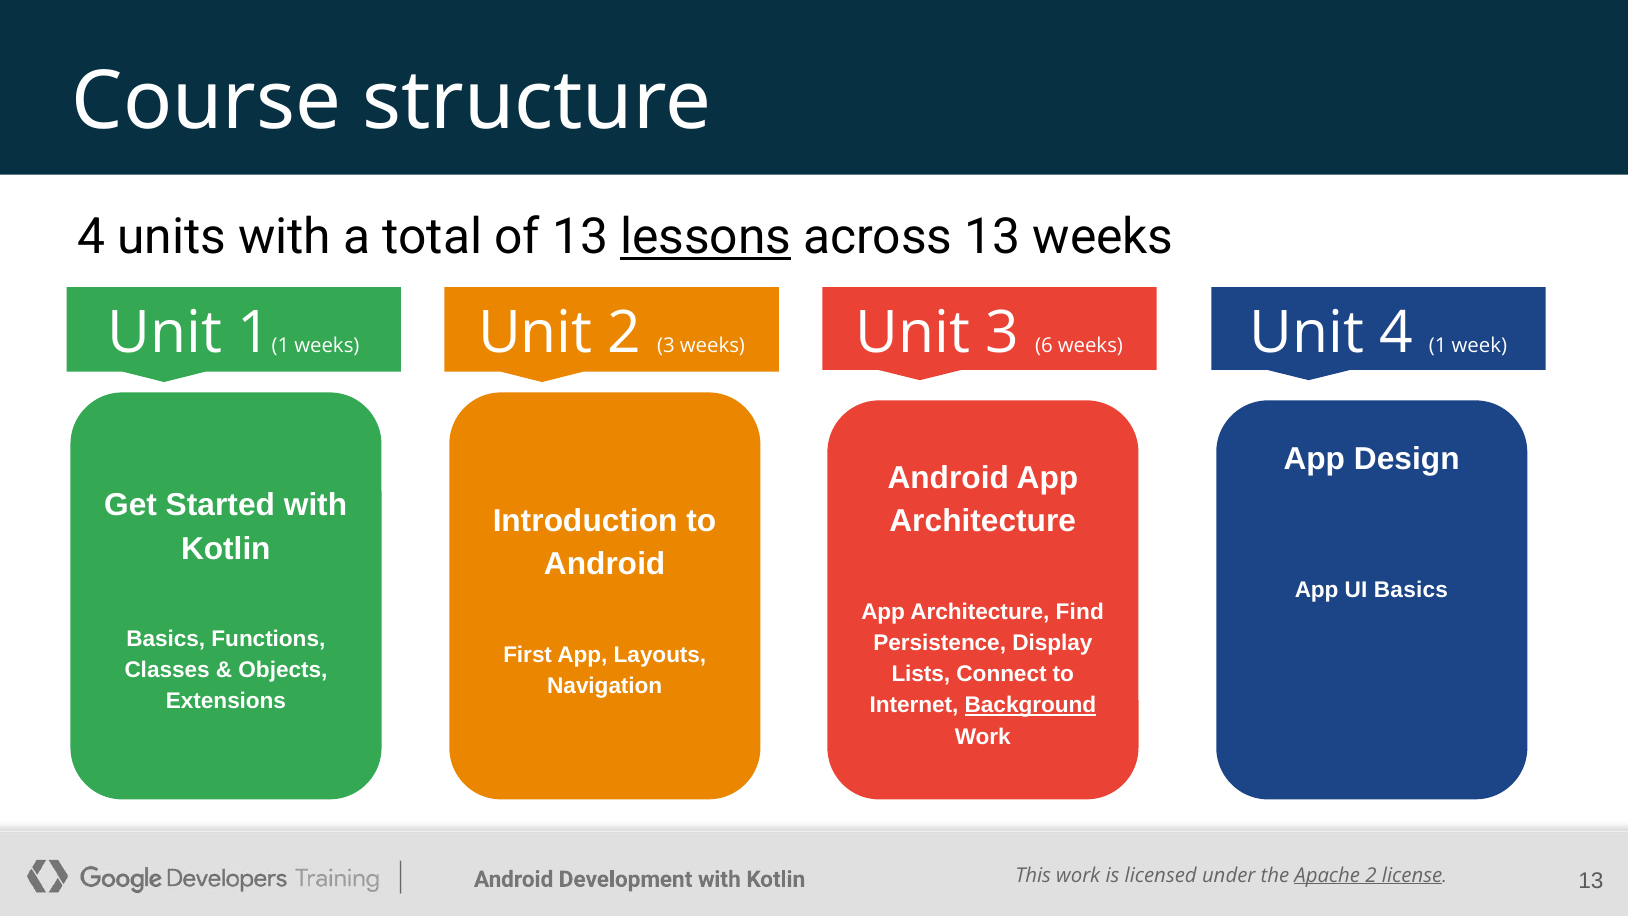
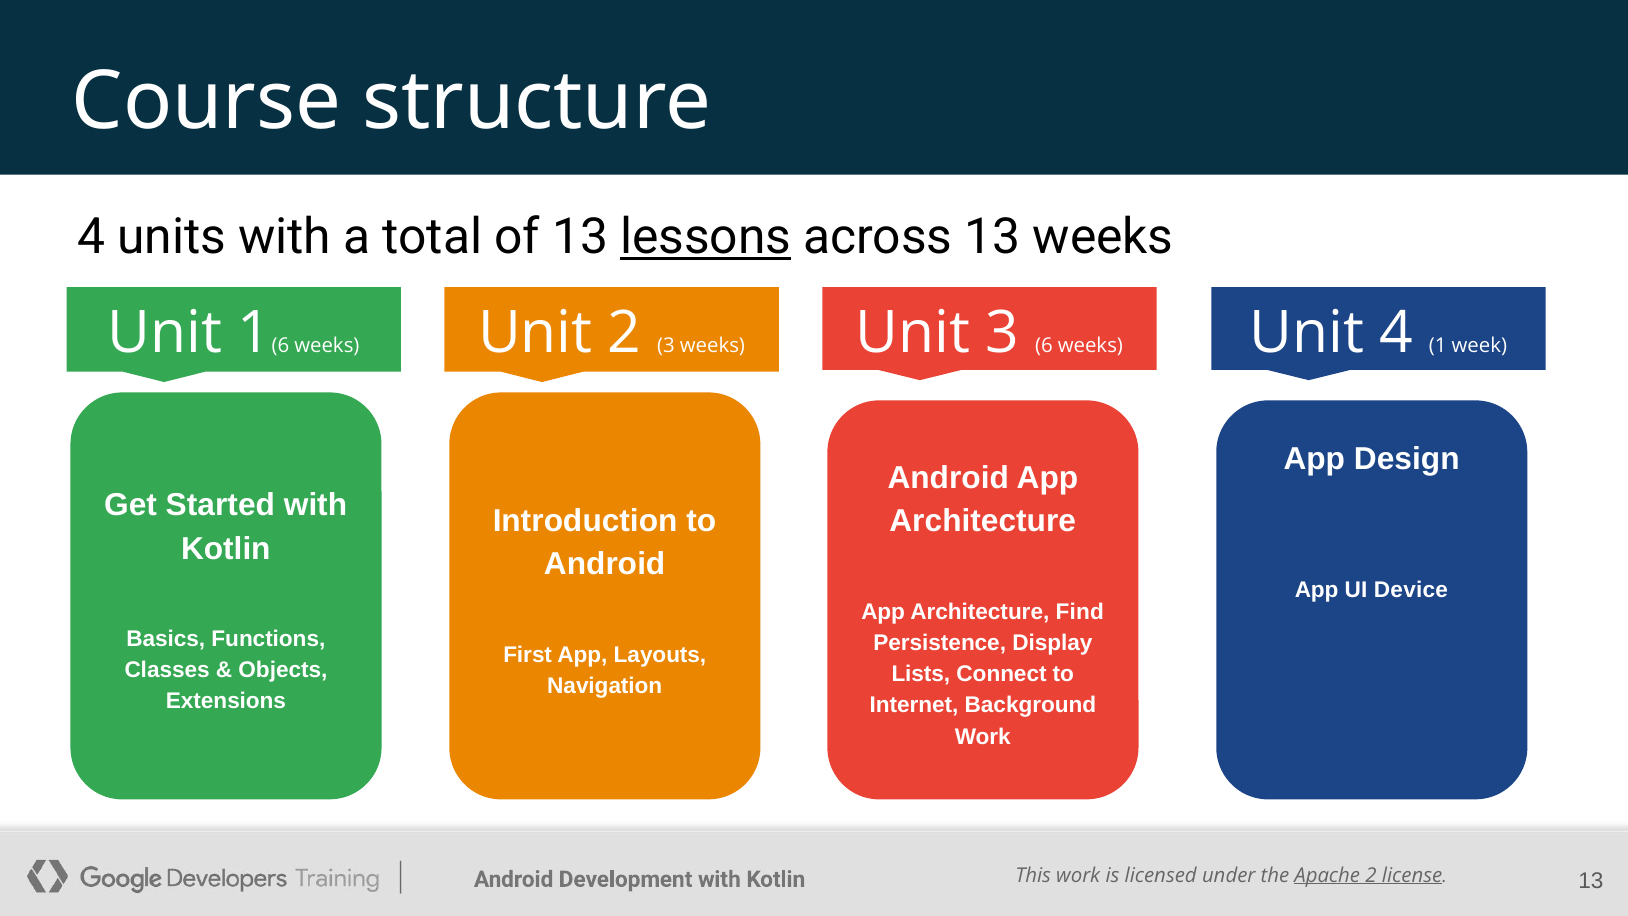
1 1: 1 -> 6 (280, 346)
UI Basics: Basics -> Device (1411, 590)
Background underline: present -> none (1030, 705)
